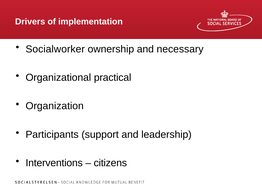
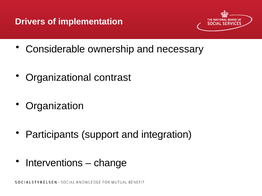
Socialworker: Socialworker -> Considerable (55, 49)
practical: practical -> contrast (113, 78)
leadership: leadership -> integration (166, 135)
citizens: citizens -> change (110, 163)
